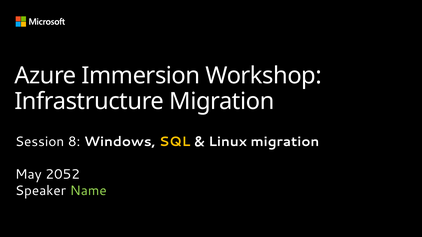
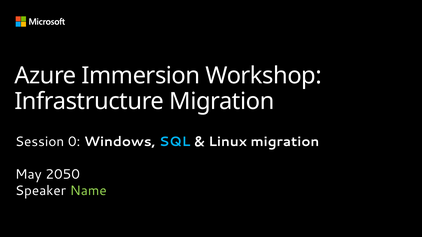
8: 8 -> 0 (74, 142)
SQL colour: yellow -> light blue (175, 142)
2052: 2052 -> 2050 (63, 175)
